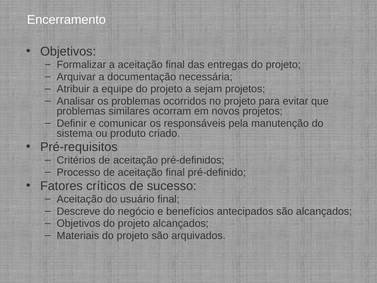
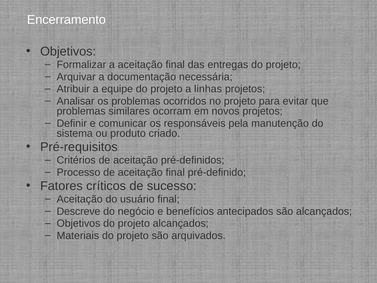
sejam: sejam -> linhas (208, 89)
